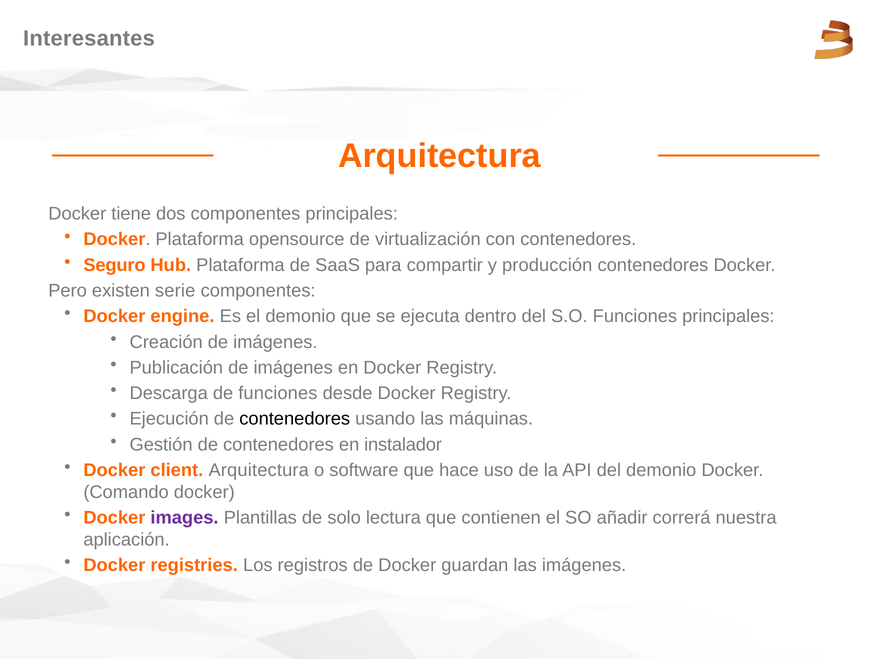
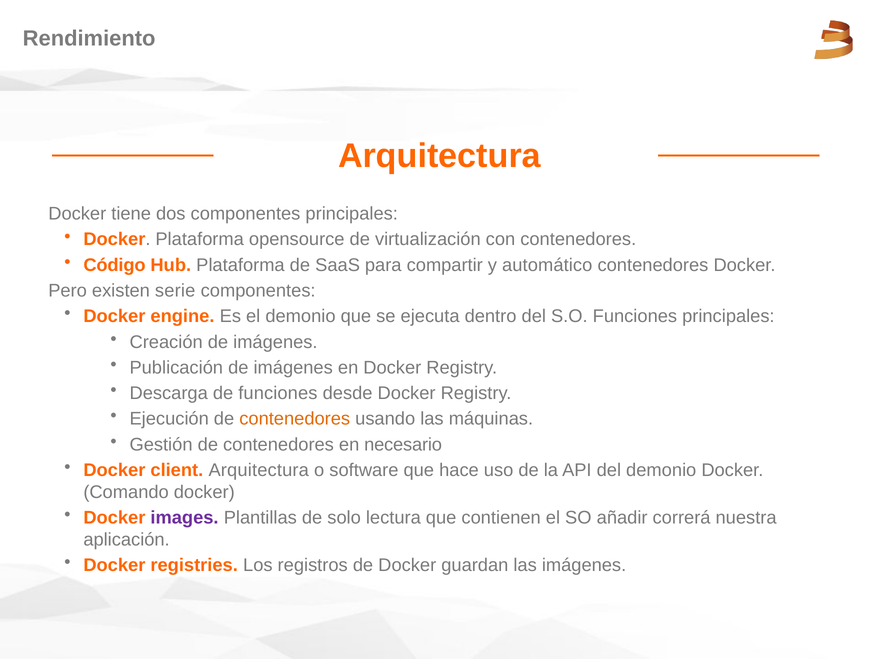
Interesantes: Interesantes -> Rendimiento (89, 39)
Seguro: Seguro -> Código (114, 265)
producción: producción -> automático (547, 265)
contenedores colour: black -> orange (295, 419)
instalador: instalador -> necesario (403, 445)
